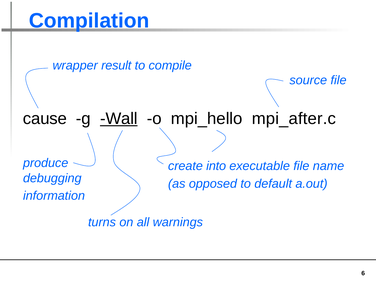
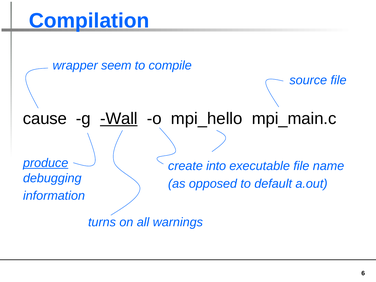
result: result -> seem (116, 65)
mpi_after.c: mpi_after.c -> mpi_main.c (294, 119)
produce underline: none -> present (46, 163)
